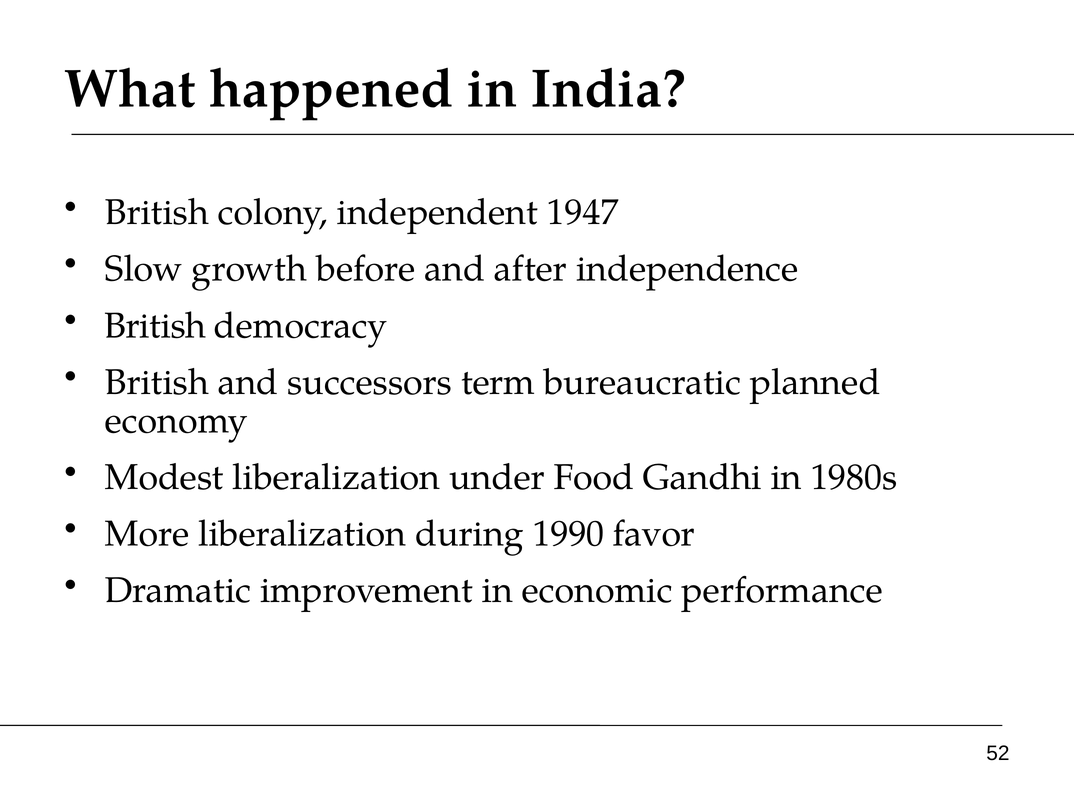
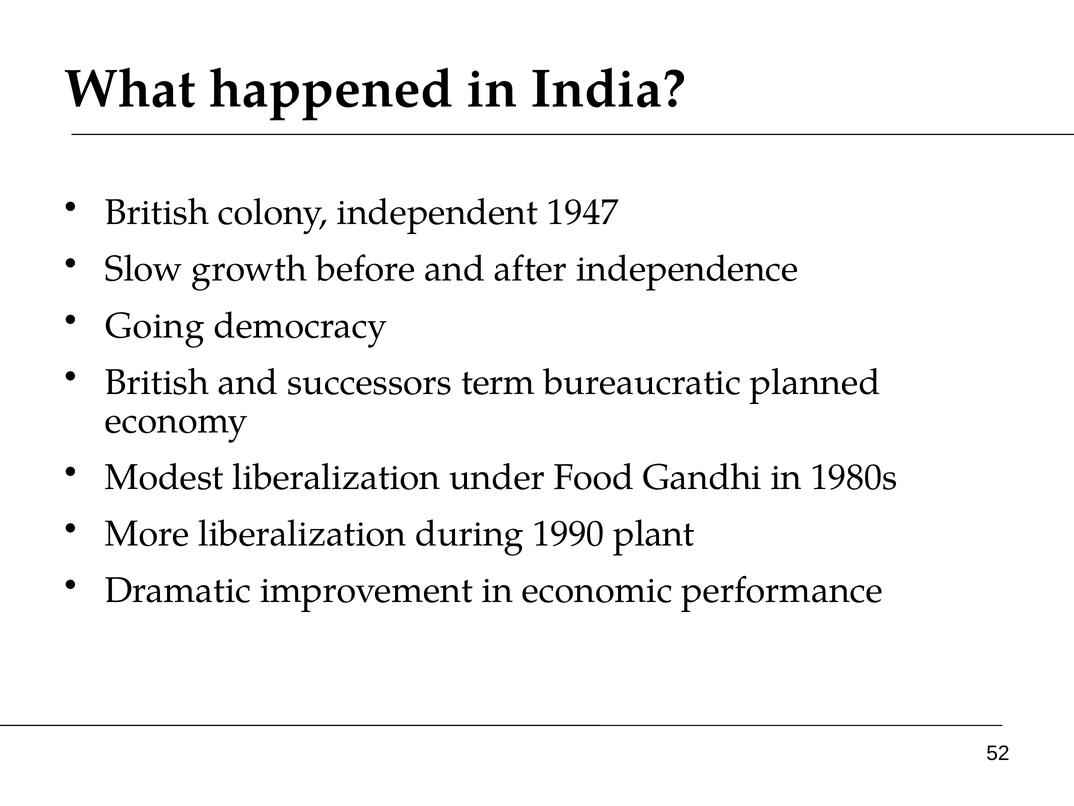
British: British -> Going (155, 326)
favor: favor -> plant (654, 534)
